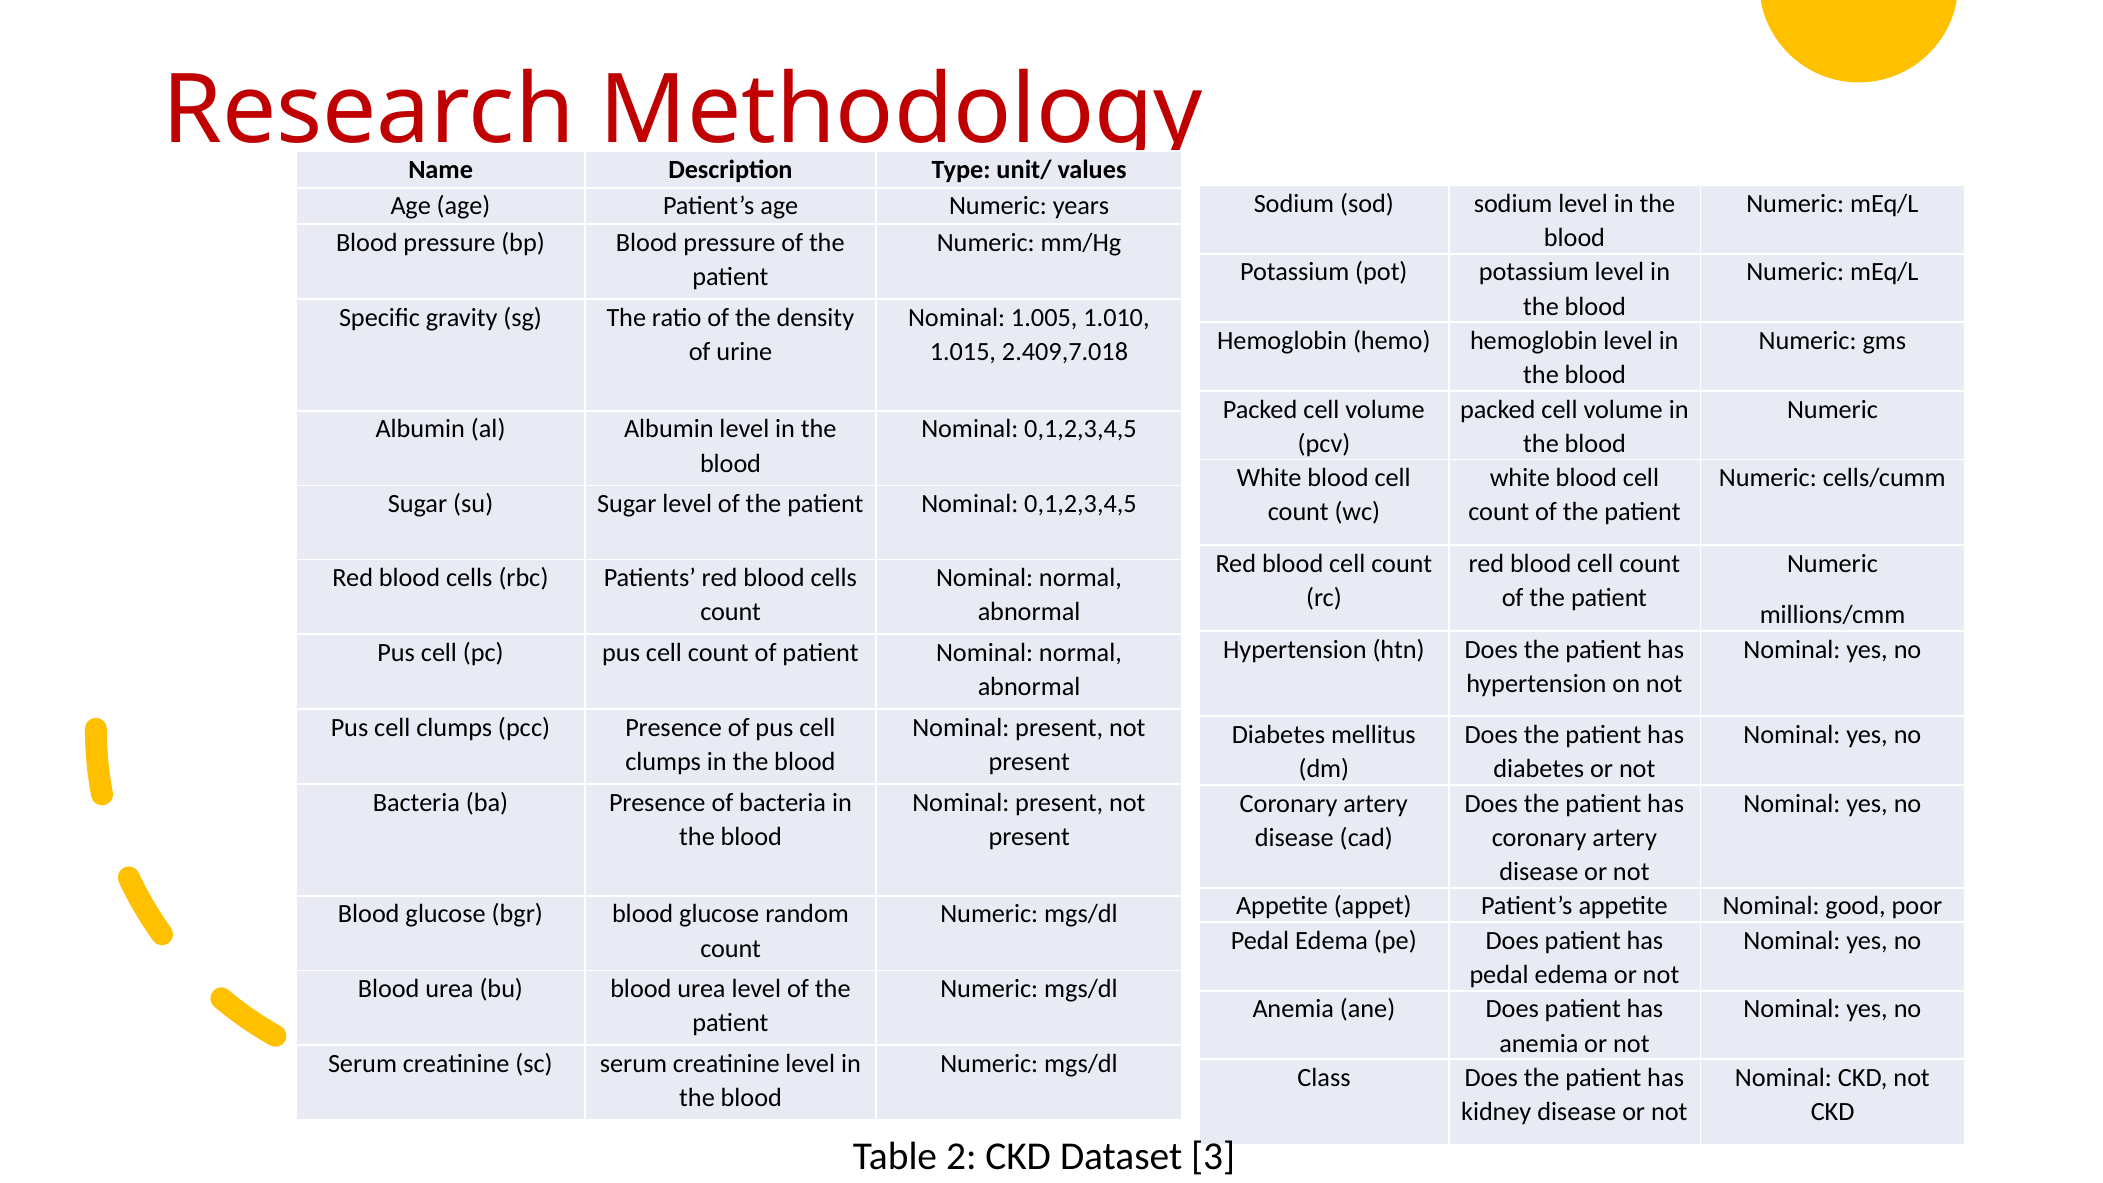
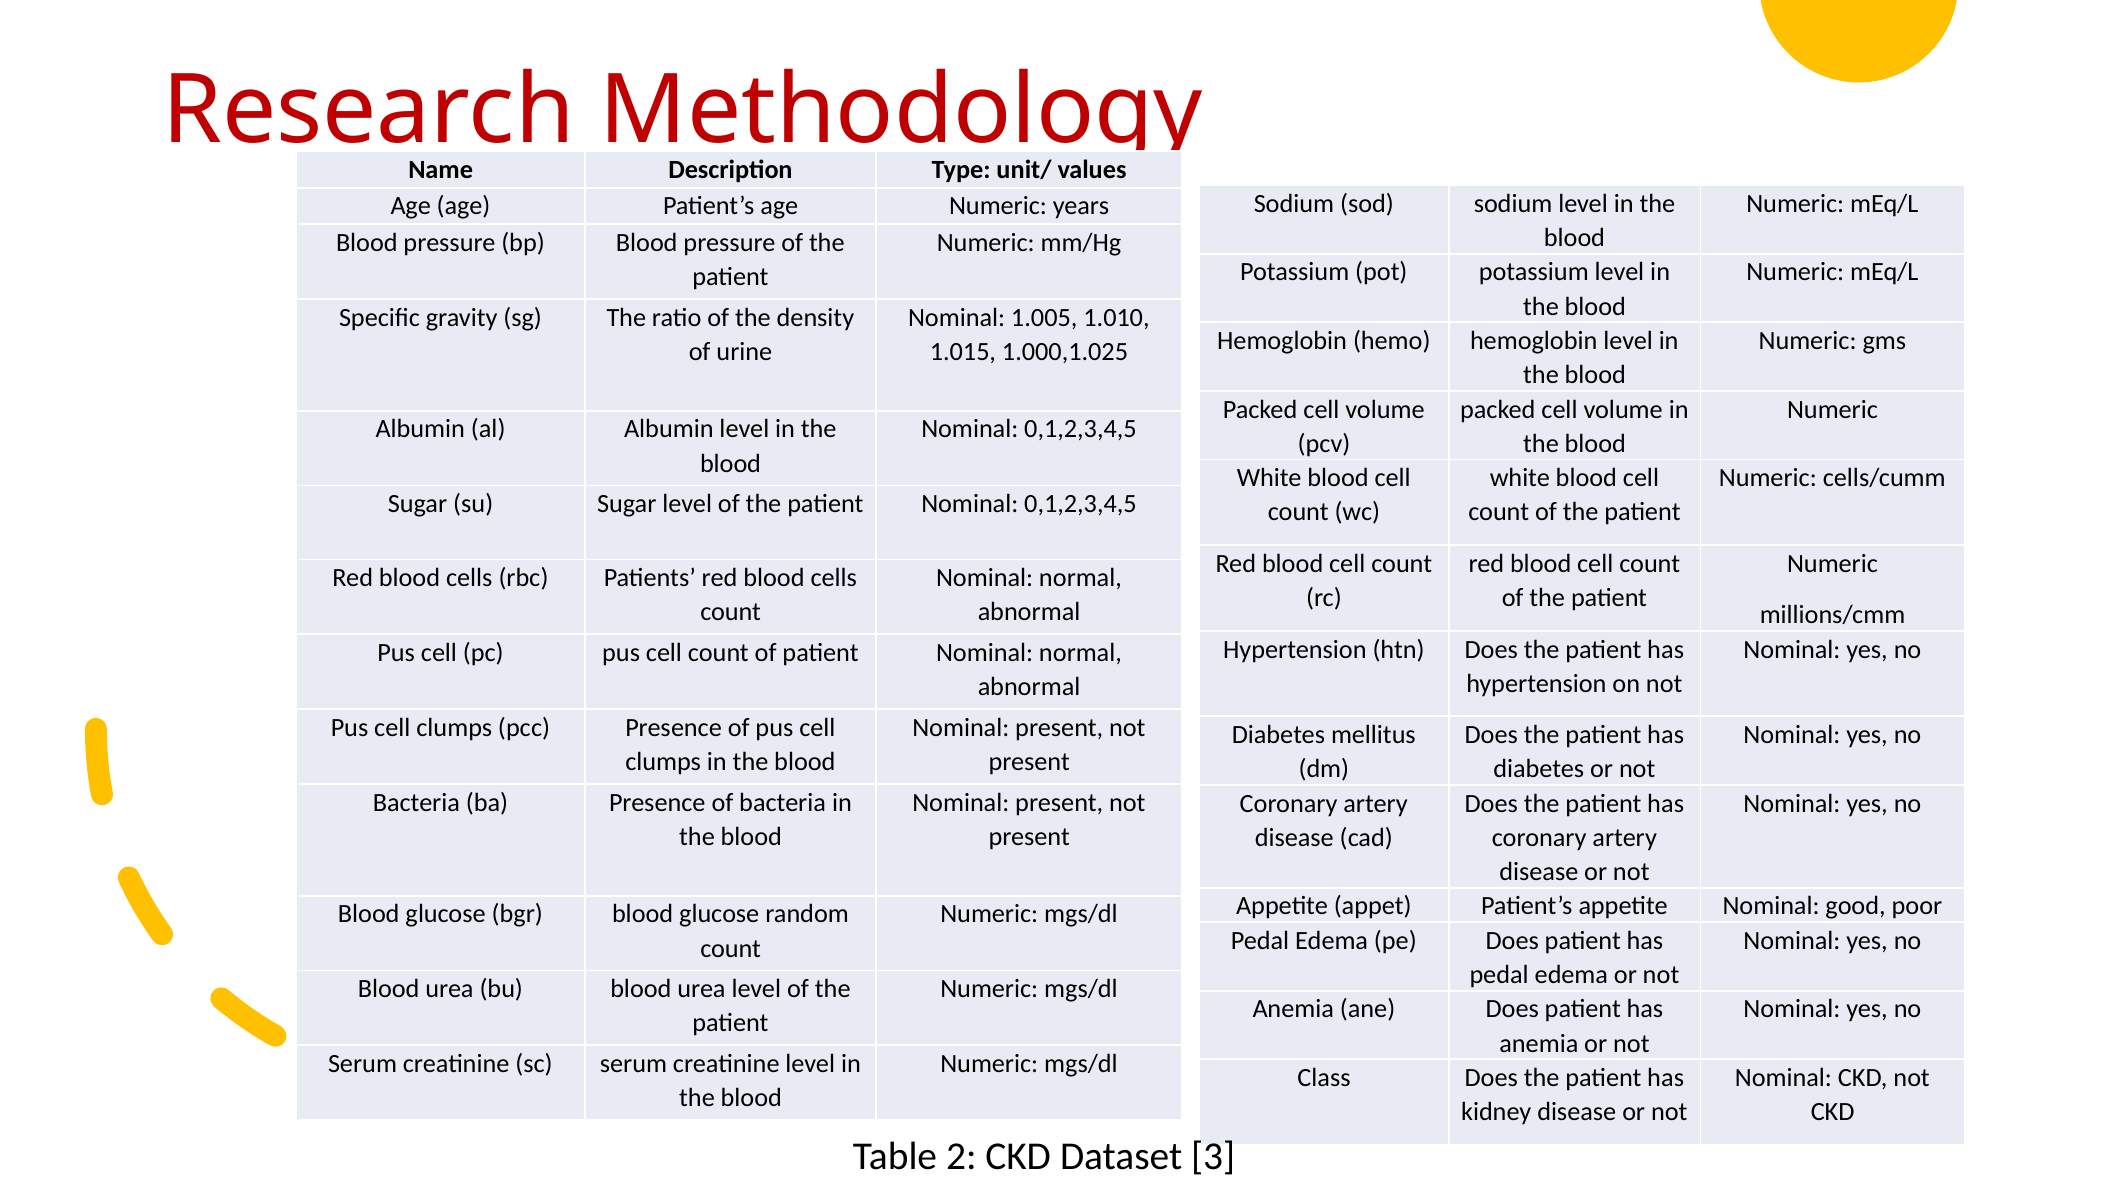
2.409,7.018: 2.409,7.018 -> 1.000,1.025 (1065, 352)
